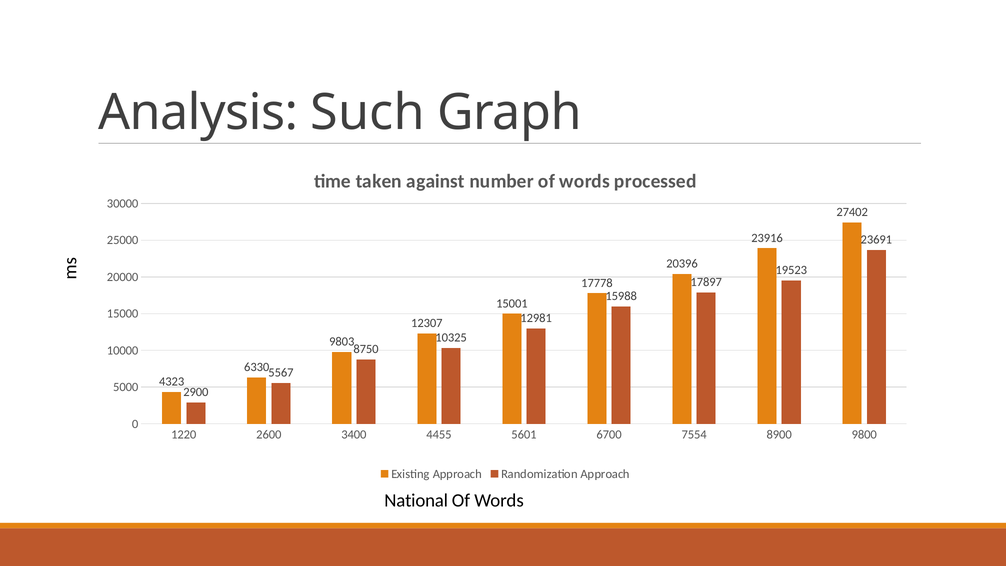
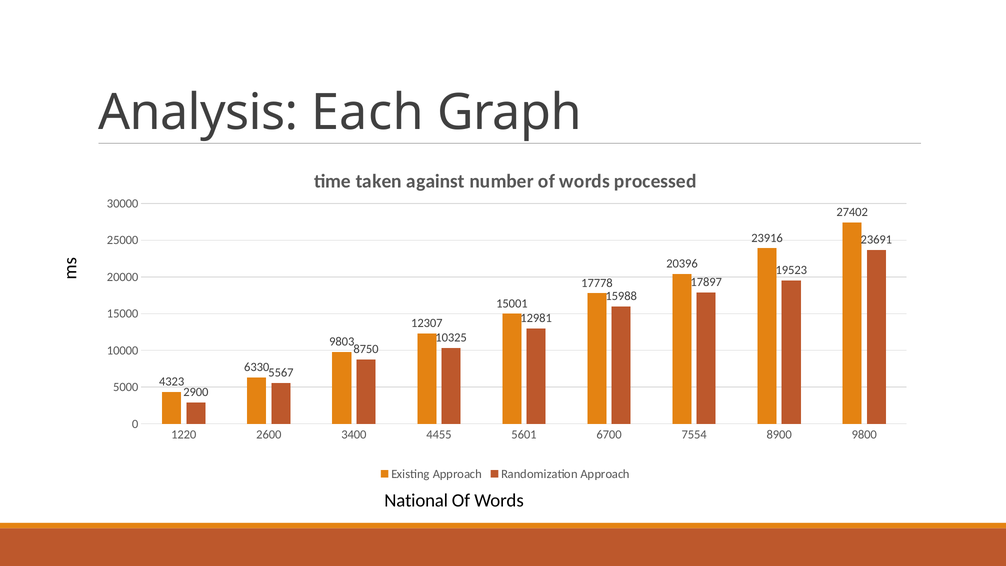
Such: Such -> Each (367, 113)
